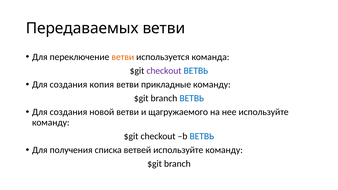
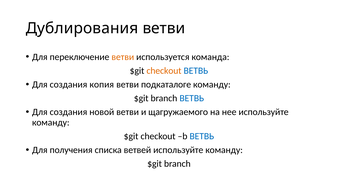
Передаваемых: Передаваемых -> Дублирования (82, 28)
checkout colour: purple -> orange (164, 71)
прикладные: прикладные -> подкаталоге (166, 85)
